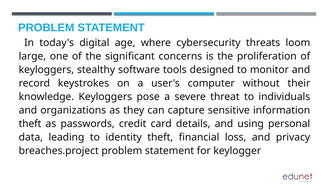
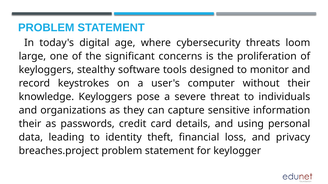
theft: theft -> their (30, 124)
